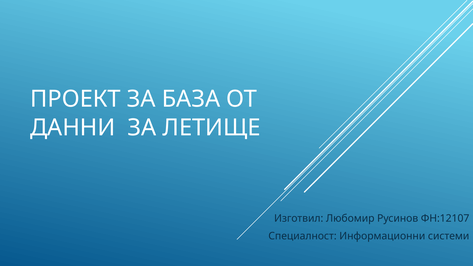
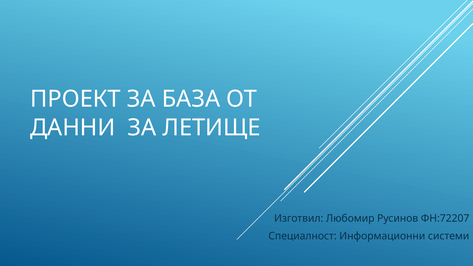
ФН:12107: ФН:12107 -> ФН:72207 (445, 219)
